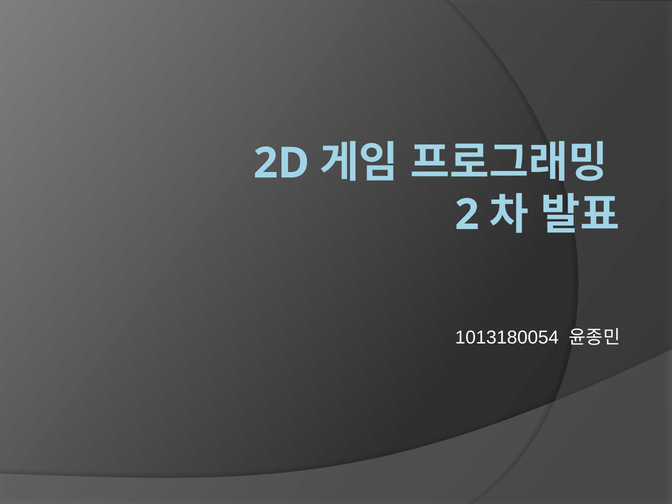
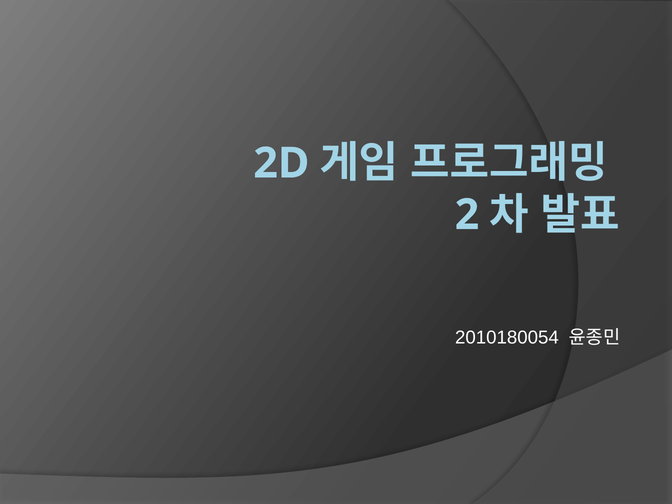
1013180054: 1013180054 -> 2010180054 (507, 337)
